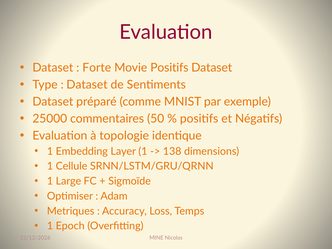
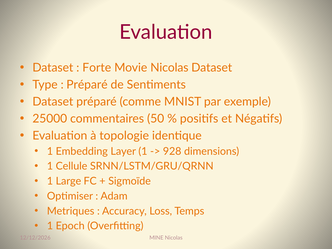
Movie Positifs: Positifs -> Nicolas (169, 68)
Dataset: Dataset -> Préparé (87, 85)
138: 138 -> 928 (172, 151)
